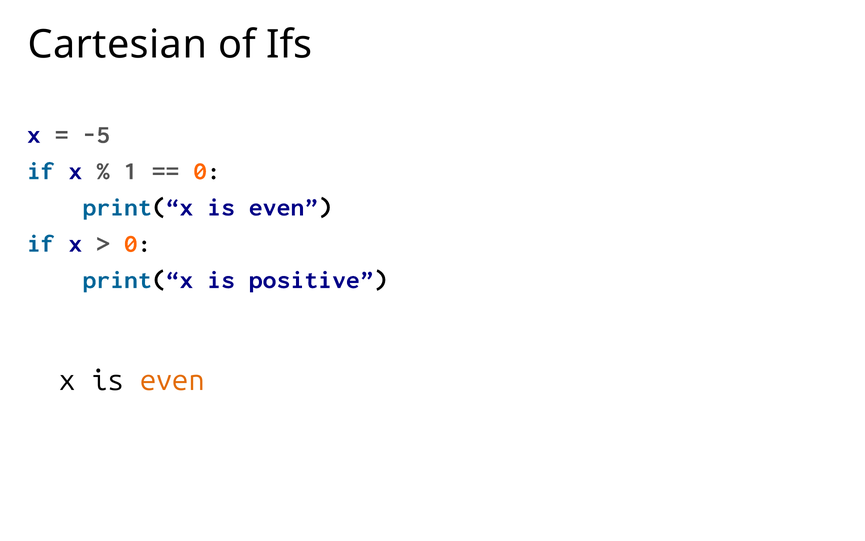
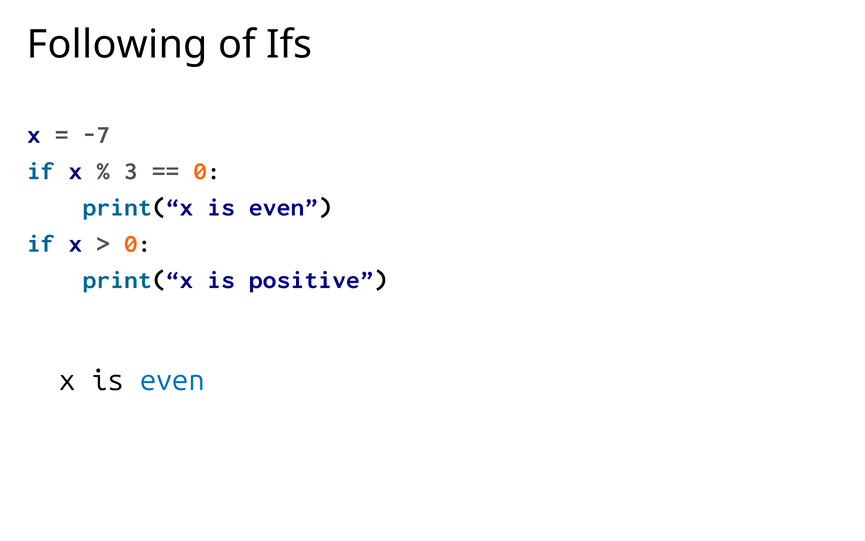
Cartesian: Cartesian -> Following (117, 45)
-5: -5 -> -7 (96, 134)
1: 1 -> 3 (131, 171)
even colour: orange -> blue (172, 381)
